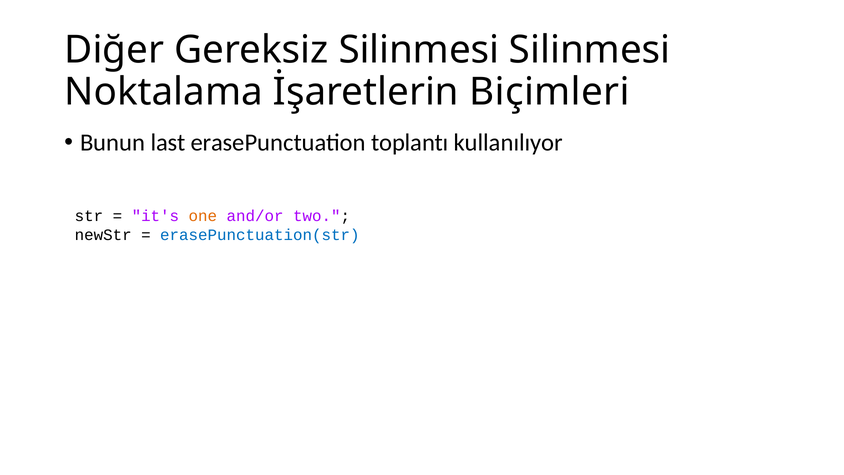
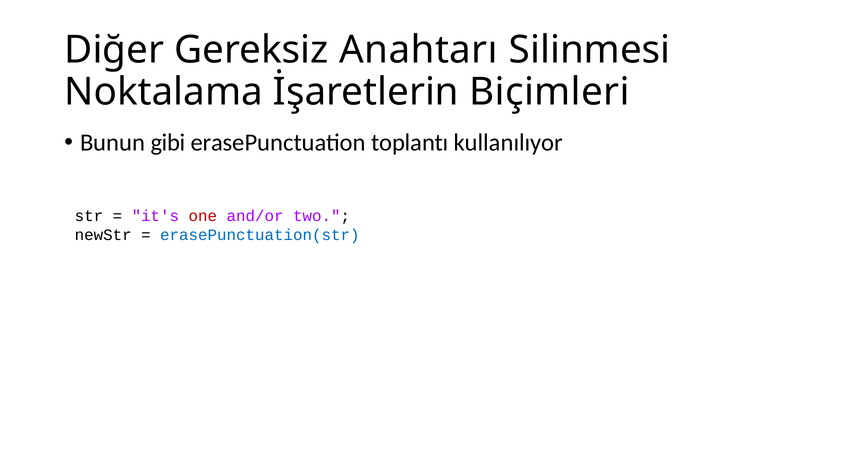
Gereksiz Silinmesi: Silinmesi -> Anahtarı (419, 50)
last: last -> gibi (168, 143)
one colour: orange -> red (203, 216)
